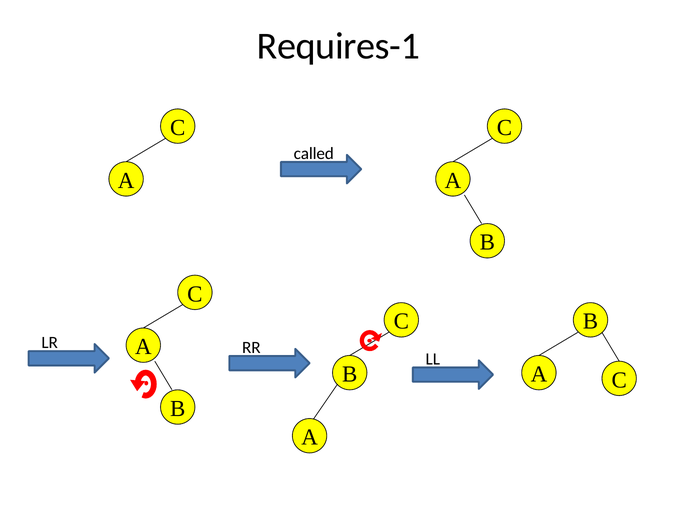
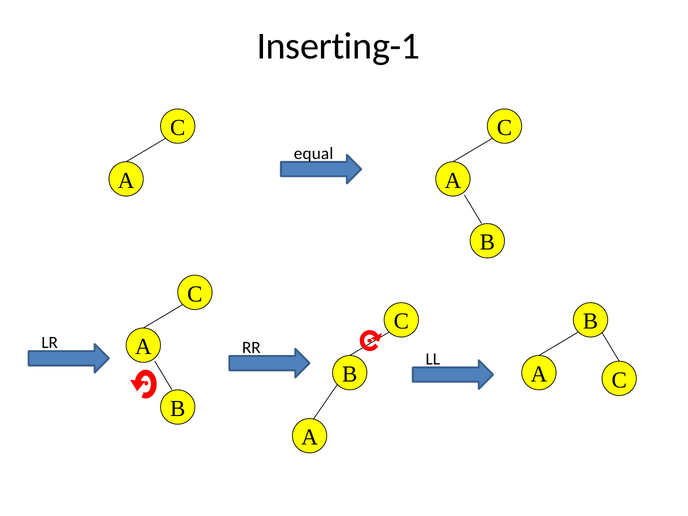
Requires-1: Requires-1 -> Inserting-1 (338, 46)
called: called -> equal (314, 153)
